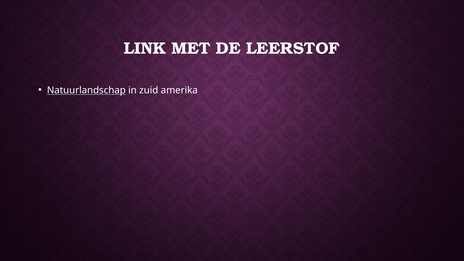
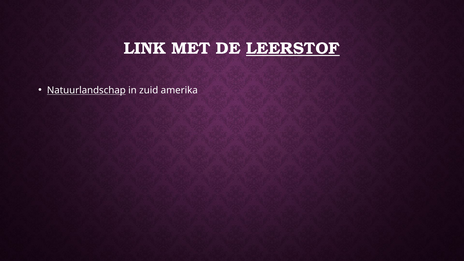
LEERSTOF underline: none -> present (293, 48)
